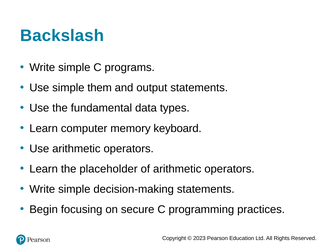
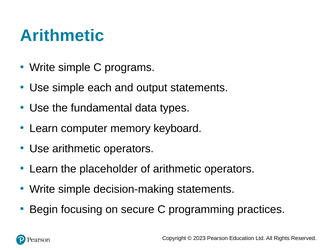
Backslash: Backslash -> Arithmetic (62, 36)
them: them -> each (100, 88)
